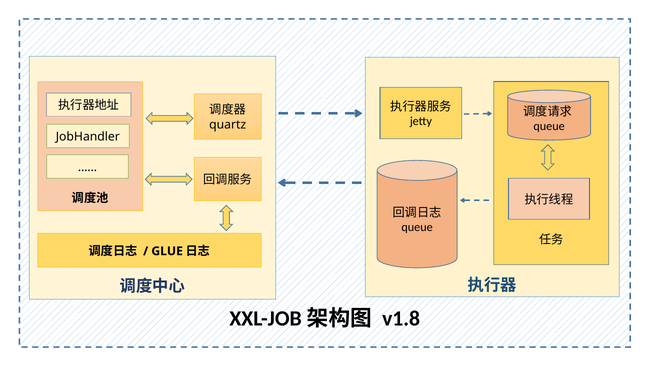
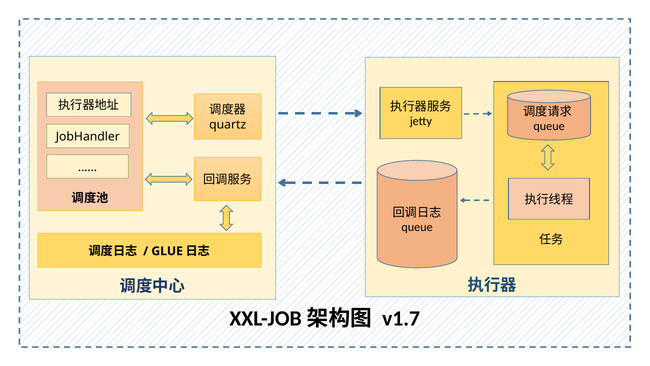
v1.8: v1.8 -> v1.7 (401, 318)
